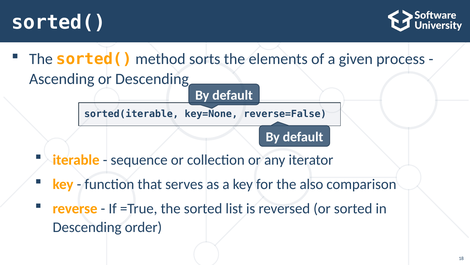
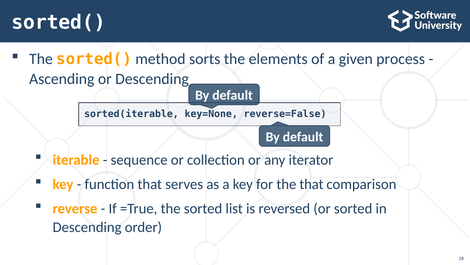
the also: also -> that (311, 184)
